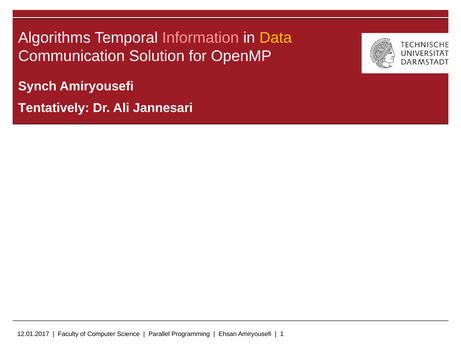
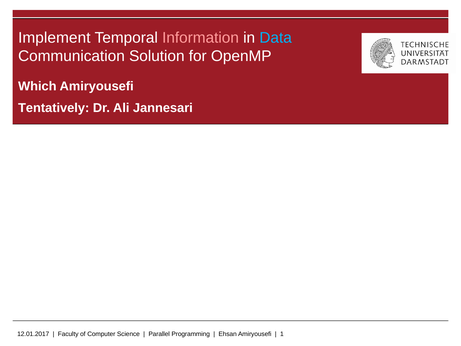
Algorithms: Algorithms -> Implement (54, 38)
Data colour: yellow -> light blue (276, 38)
Synch: Synch -> Which (37, 86)
